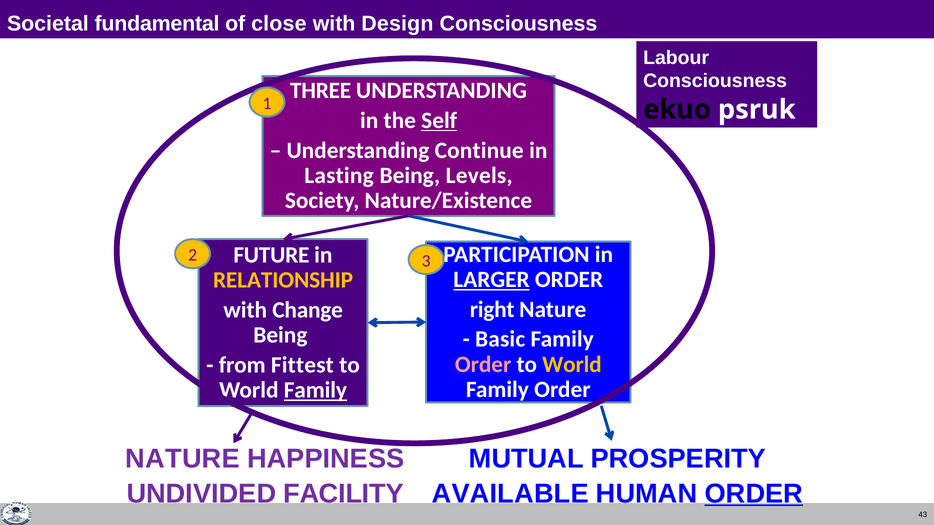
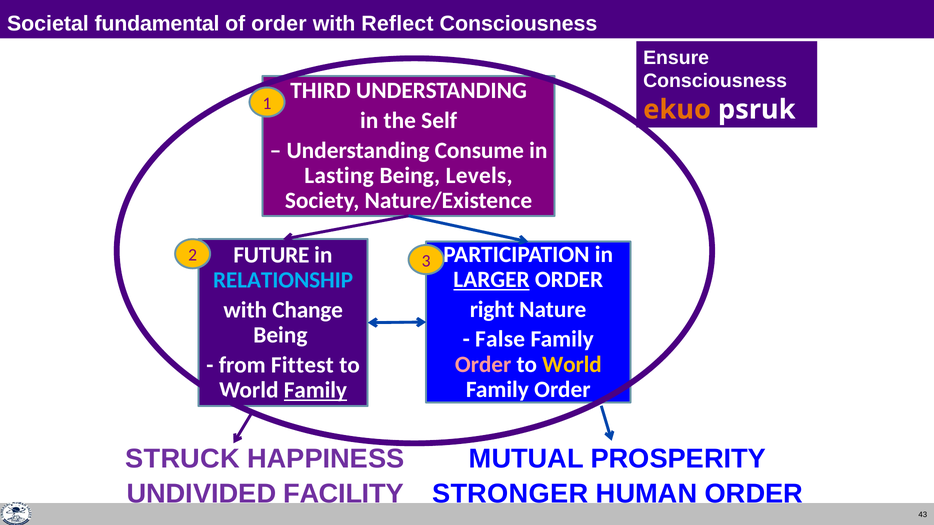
of close: close -> order (279, 24)
Design: Design -> Reflect (397, 24)
Labour: Labour -> Ensure (676, 58)
THREE: THREE -> THIRD (320, 91)
ekuo colour: black -> orange (677, 110)
Self underline: present -> none (439, 121)
Continue: Continue -> Consume (479, 150)
RELATIONSHIP colour: yellow -> light blue (283, 280)
Basic: Basic -> False (500, 339)
NATURE: NATURE -> STRUCK (183, 459)
AVAILABLE: AVAILABLE -> STRONGER (510, 494)
ORDER underline: present -> none (754, 494)
